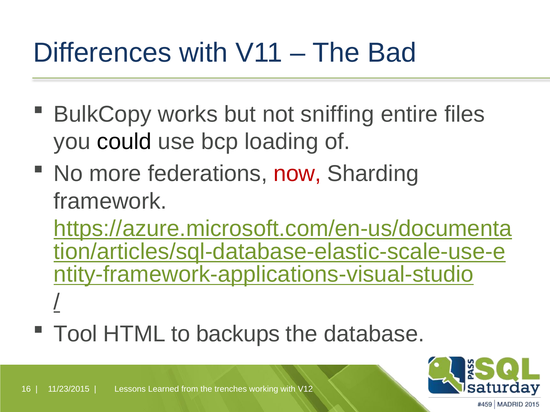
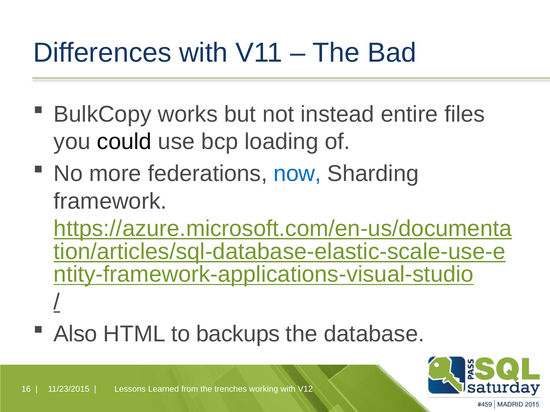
sniffing: sniffing -> instead (337, 114)
now colour: red -> blue (297, 174)
Tool: Tool -> Also (75, 334)
